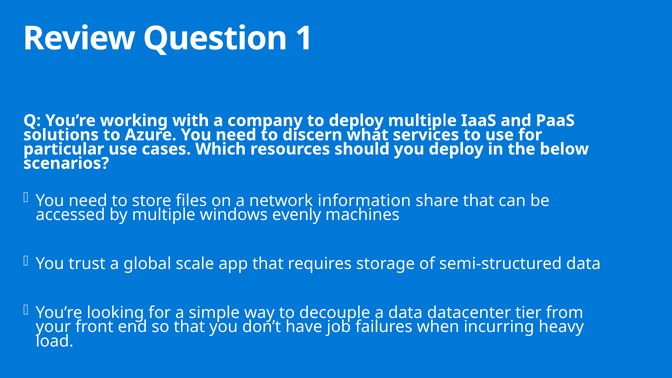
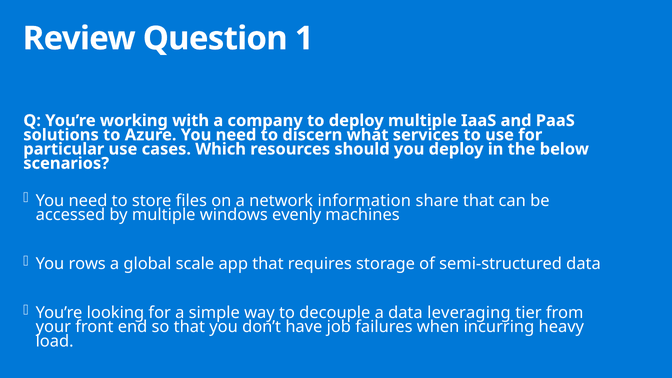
trust: trust -> rows (87, 264)
datacenter: datacenter -> leveraging (469, 313)
